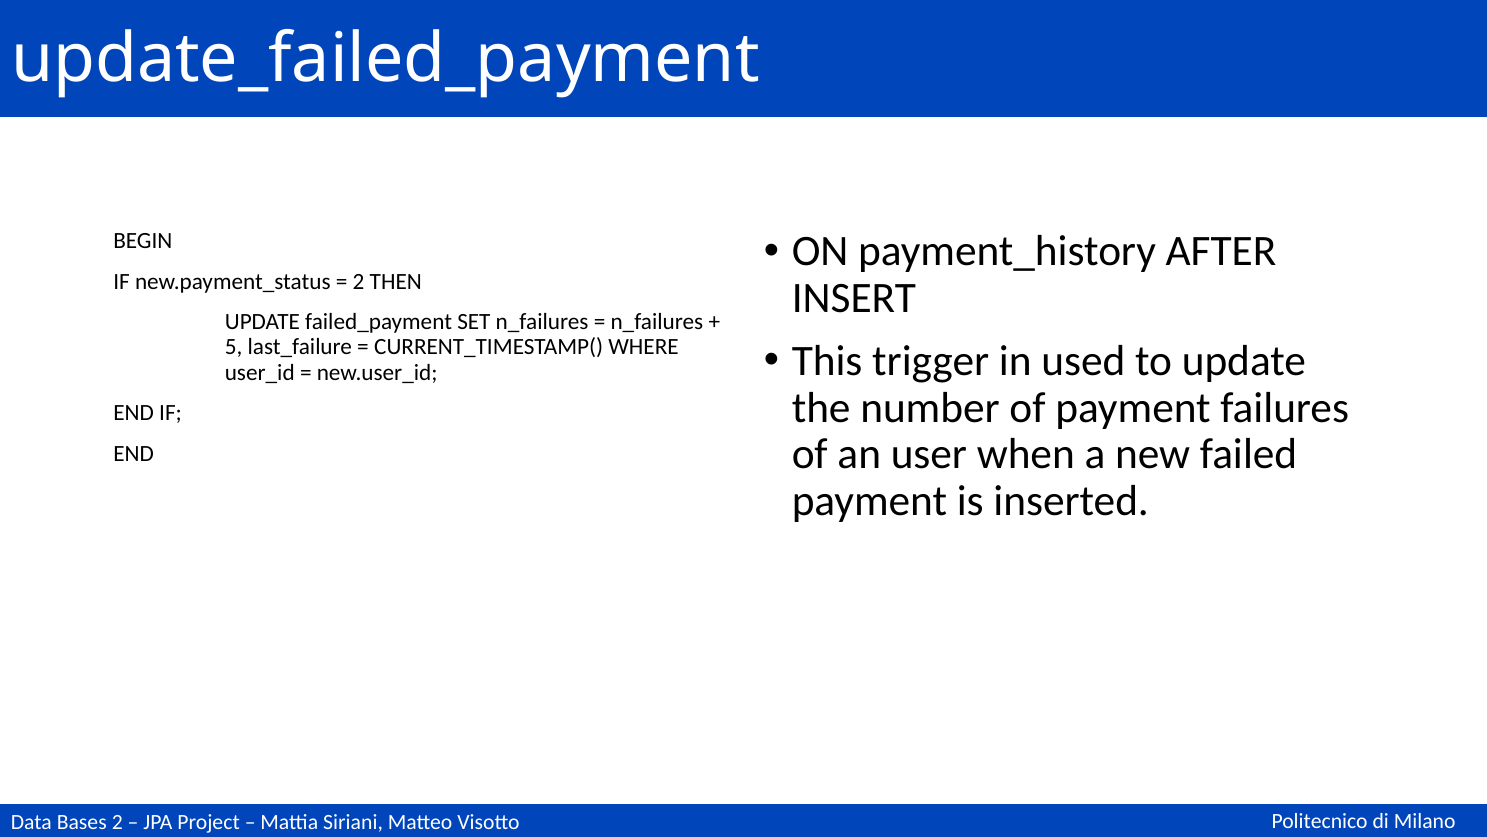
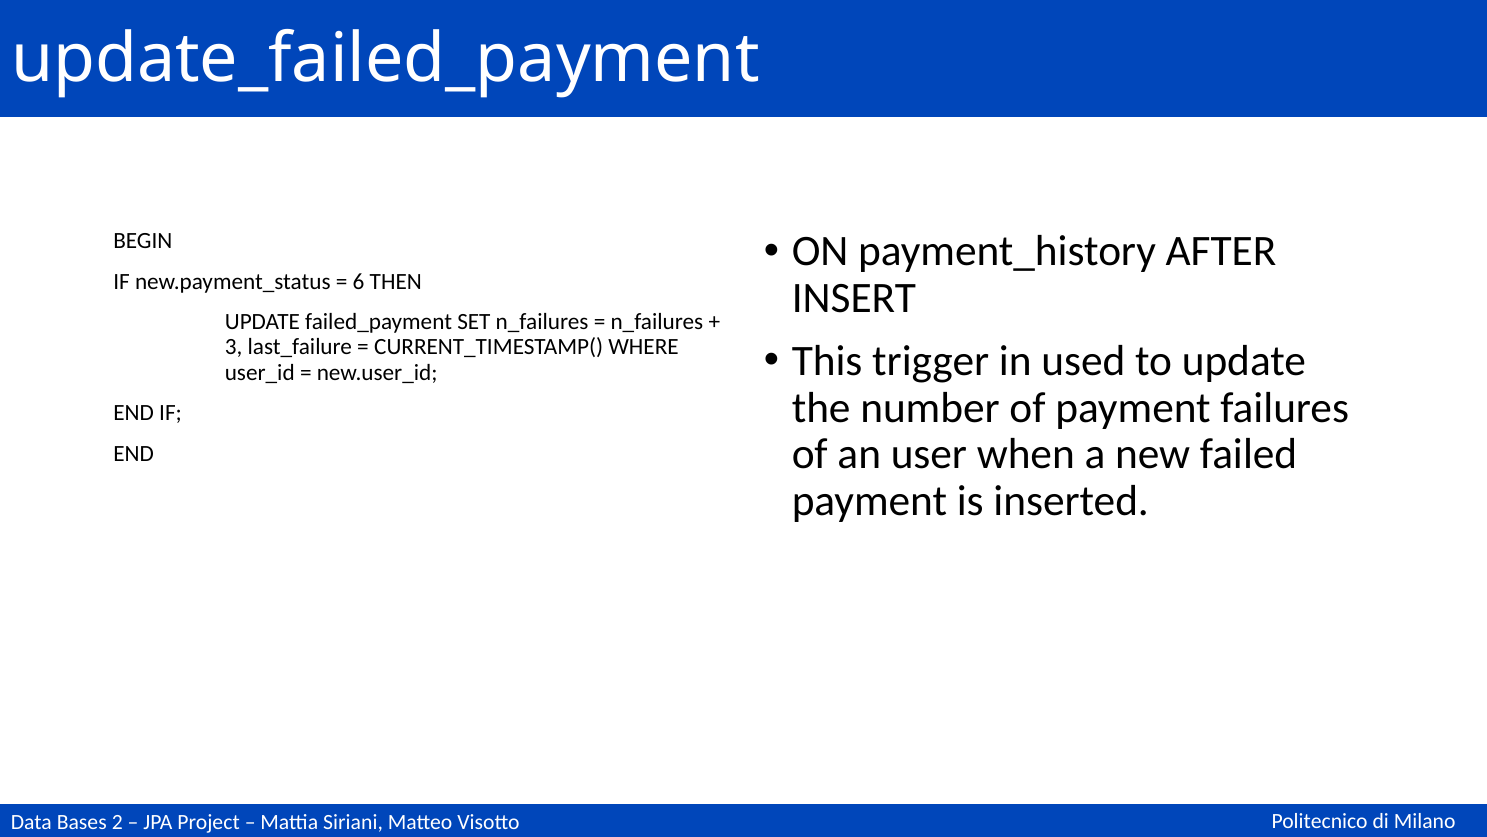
2: 2 -> 6 (359, 281)
5: 5 -> 3 (234, 347)
